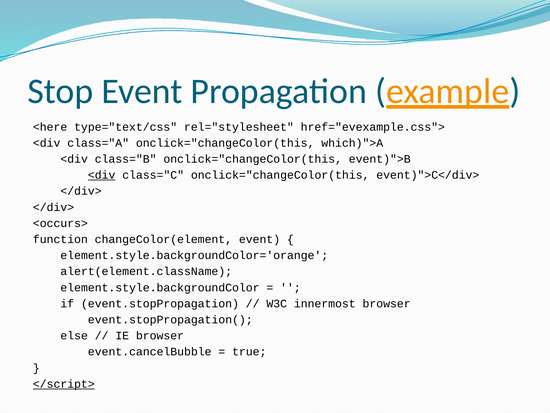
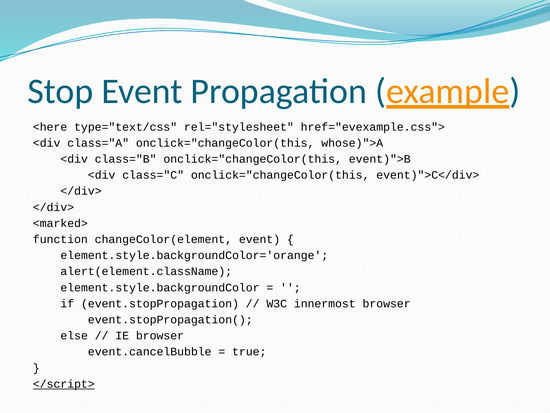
which)">A: which)">A -> whose)">A (352, 143)
<div underline: present -> none (102, 175)
<occurs>: <occurs> -> <marked> (60, 223)
